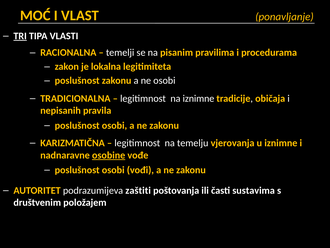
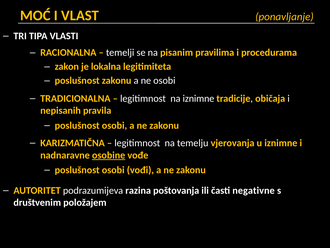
TRI underline: present -> none (20, 36)
zaštiti: zaštiti -> razina (138, 190)
sustavima: sustavima -> negativne (254, 190)
